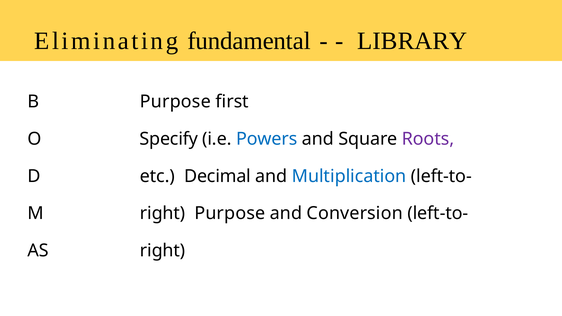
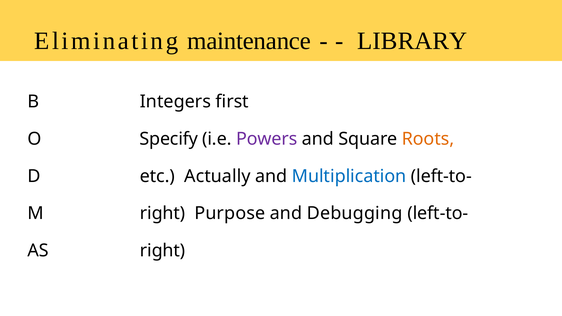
fundamental: fundamental -> maintenance (249, 41)
Purpose: Purpose -> Integers (175, 102)
Powers colour: blue -> purple (267, 139)
Roots colour: purple -> orange (428, 139)
Decimal: Decimal -> Actually (217, 176)
Conversion: Conversion -> Debugging (355, 213)
